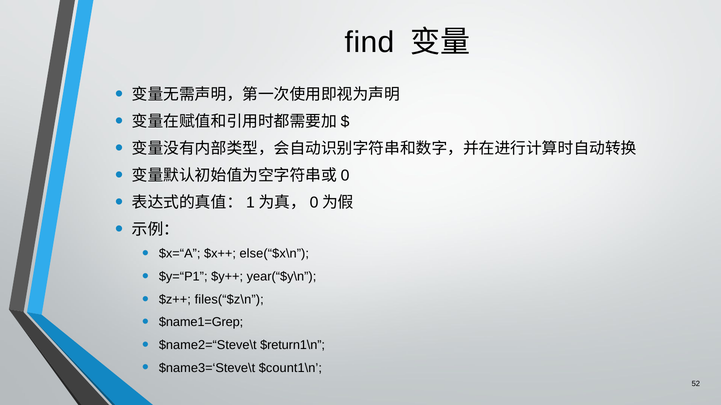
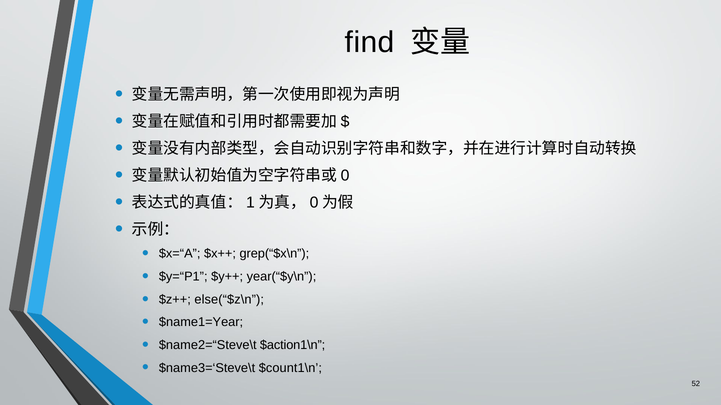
else(“$x\n: else(“$x\n -> grep(“$x\n (274, 254)
files(“$z\n: files(“$z\n -> else(“$z\n (229, 300)
$name1=Grep: $name1=Grep -> $name1=Year (201, 323)
$return1\n: $return1\n -> $action1\n (293, 345)
